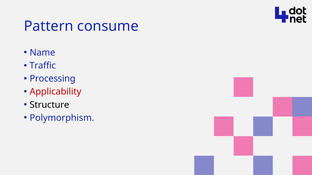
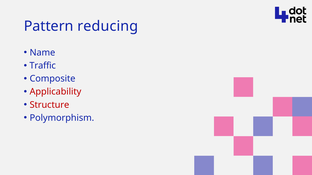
consume: consume -> reducing (108, 26)
Processing: Processing -> Composite (53, 79)
Structure colour: black -> red (49, 105)
